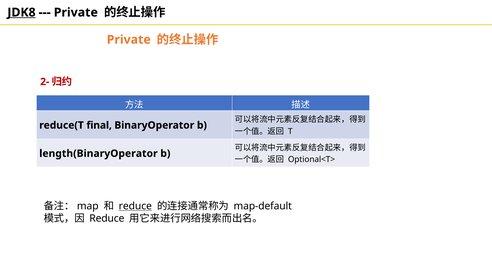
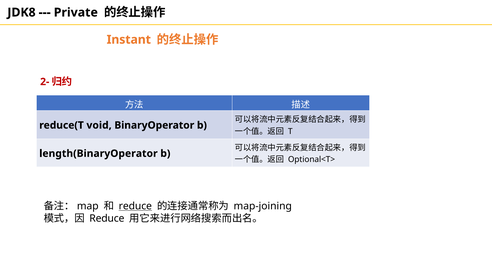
JDK8 underline: present -> none (21, 12)
Private: Private -> Instant (129, 40)
final: final -> void (99, 125)
map-default: map-default -> map-joining (263, 206)
